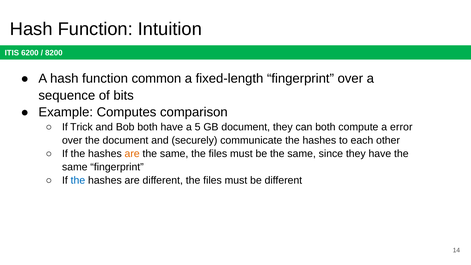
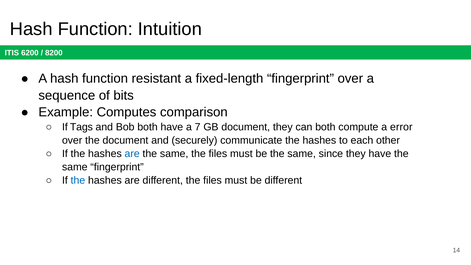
common: common -> resistant (156, 79)
Trick: Trick -> Tags (81, 127)
5: 5 -> 7 (198, 127)
are colour: orange -> blue (132, 154)
